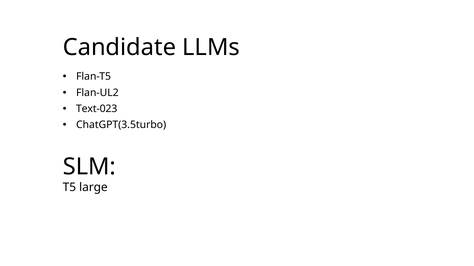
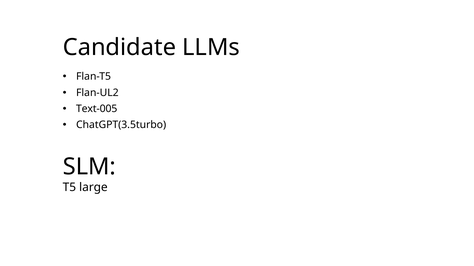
Text-023: Text-023 -> Text-005 (97, 109)
